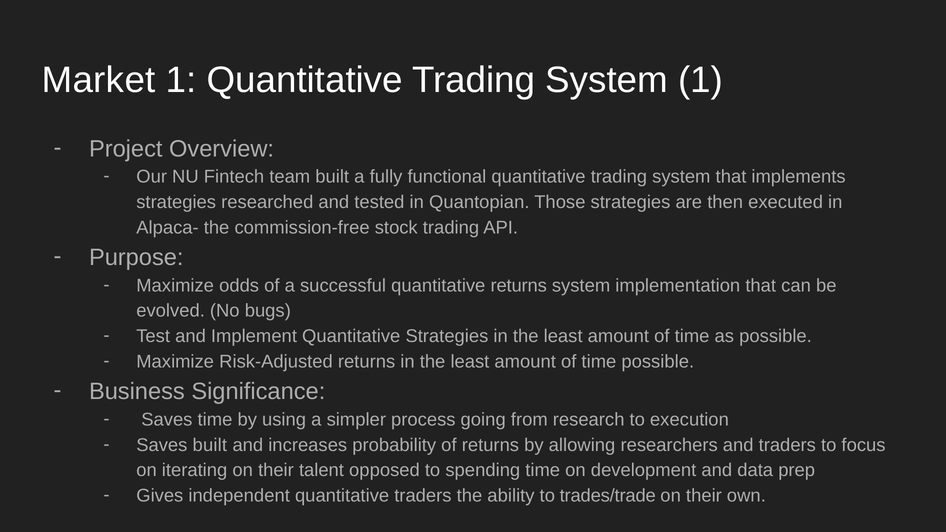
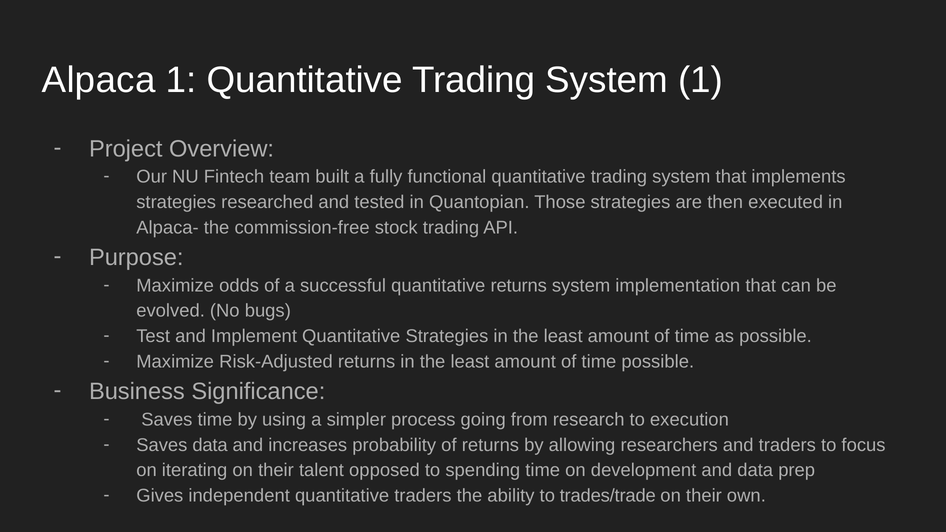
Market: Market -> Alpaca (99, 80)
Saves built: built -> data (210, 445)
